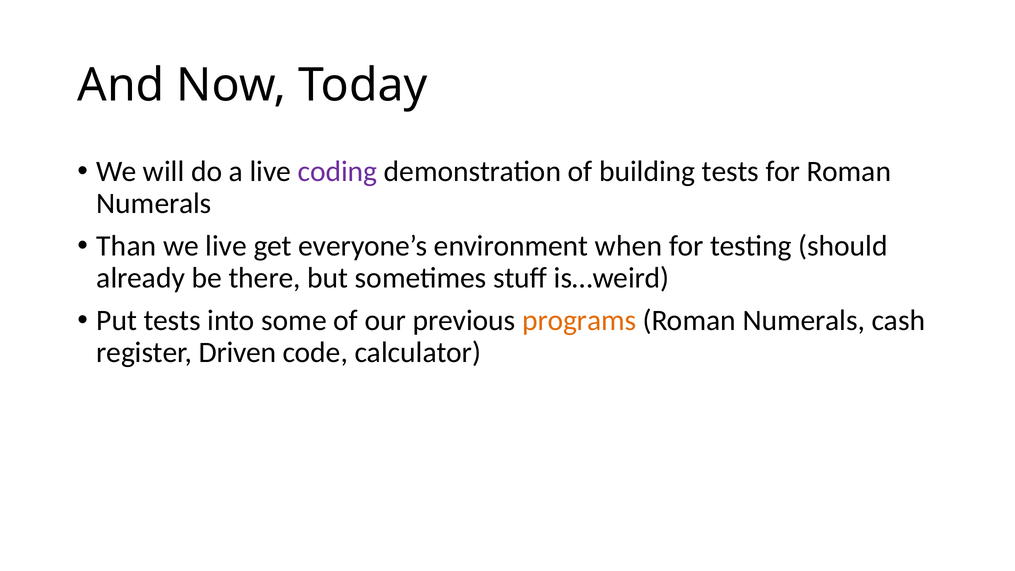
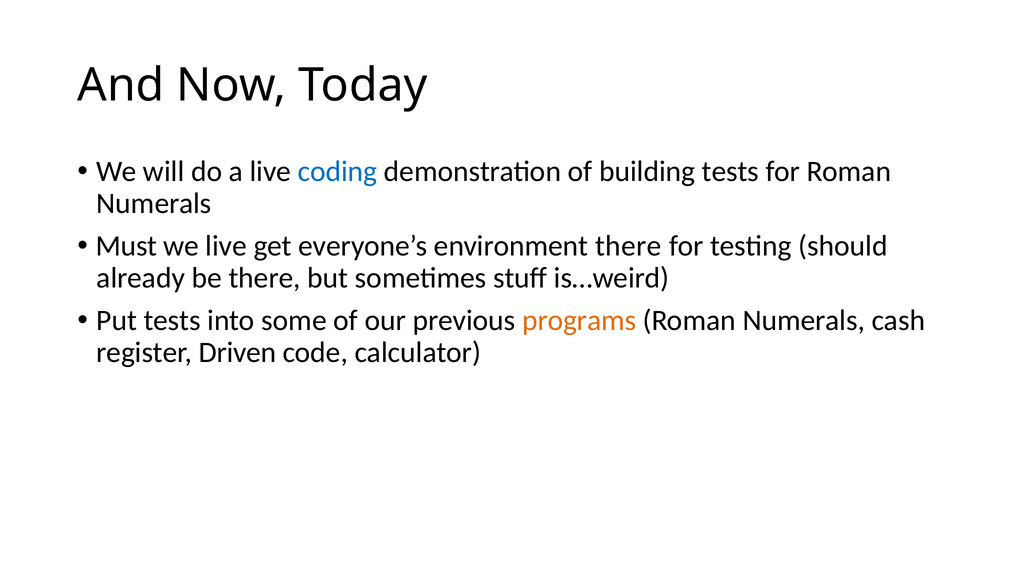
coding colour: purple -> blue (337, 172)
Than: Than -> Must (127, 246)
environment when: when -> there (628, 246)
